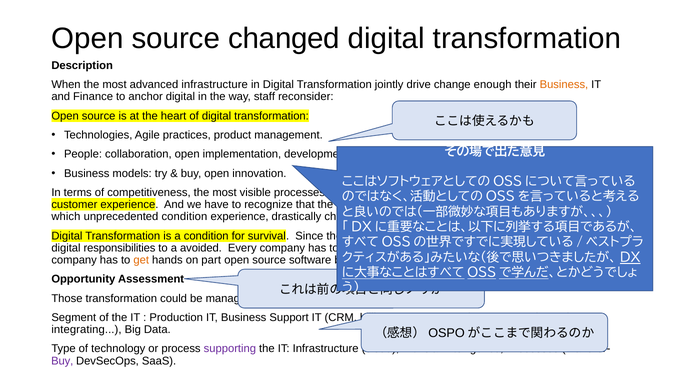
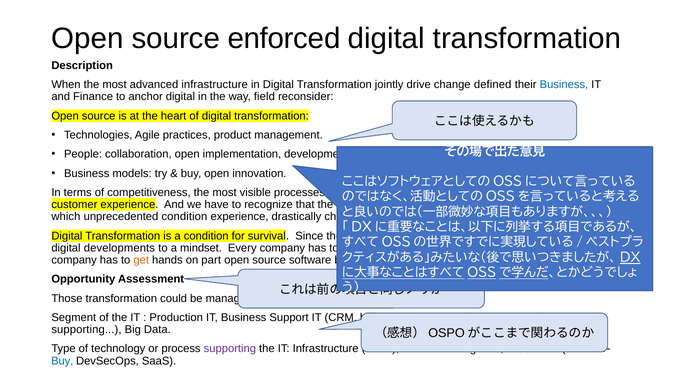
source changed: changed -> enforced (284, 38)
enough: enough -> defined (493, 85)
Business colour: orange -> blue (564, 85)
staff: staff -> field (264, 97)
responsibilities: responsibilities -> developments (119, 248)
avoided: avoided -> mindset (201, 248)
integrating: integrating -> supporting (86, 330)
Buy colour: purple -> blue (62, 361)
